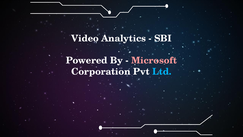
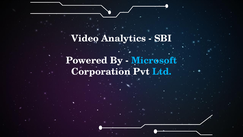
Microsoft colour: pink -> light blue (154, 60)
